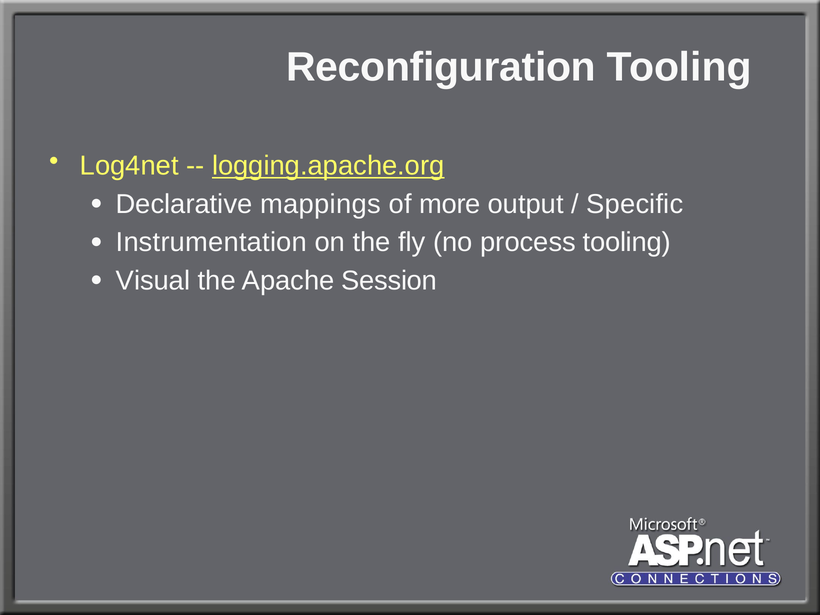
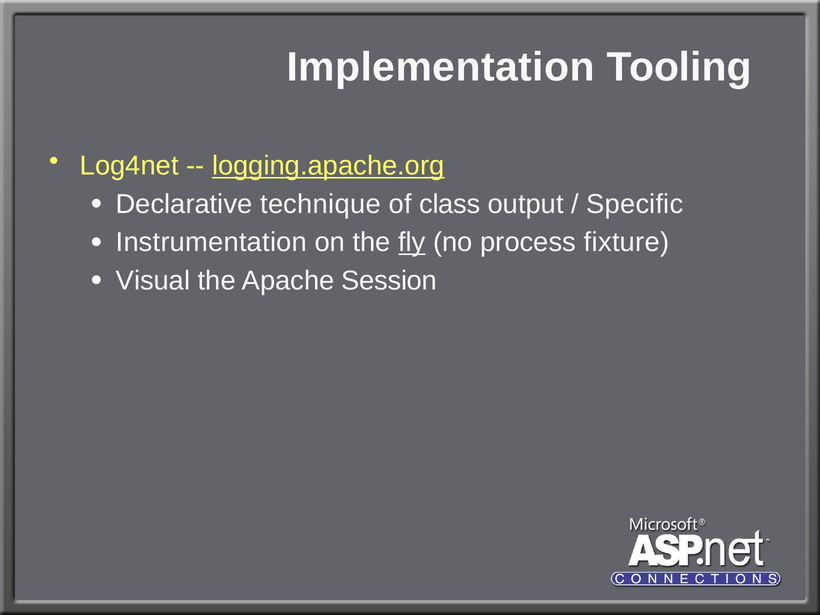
Reconfiguration: Reconfiguration -> Implementation (441, 67)
mappings: mappings -> technique (321, 204)
more: more -> class (450, 204)
fly underline: none -> present (412, 242)
process tooling: tooling -> fixture (627, 242)
